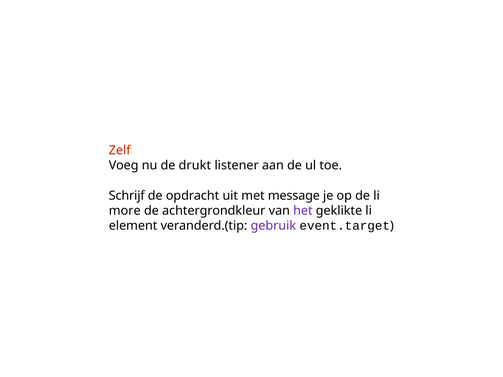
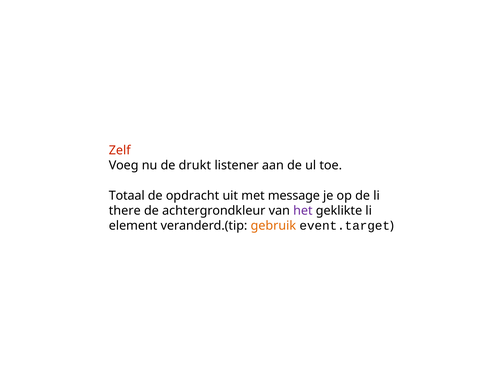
Schrijf: Schrijf -> Totaal (127, 196)
more: more -> there (125, 211)
gebruik colour: purple -> orange (273, 226)
